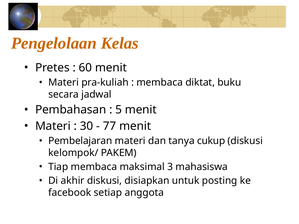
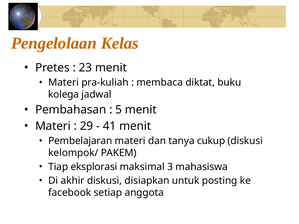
60: 60 -> 23 (85, 68)
secara: secara -> kolega (64, 94)
30: 30 -> 29 (87, 126)
77: 77 -> 41 (110, 126)
Tiap membaca: membaca -> eksplorasi (94, 167)
